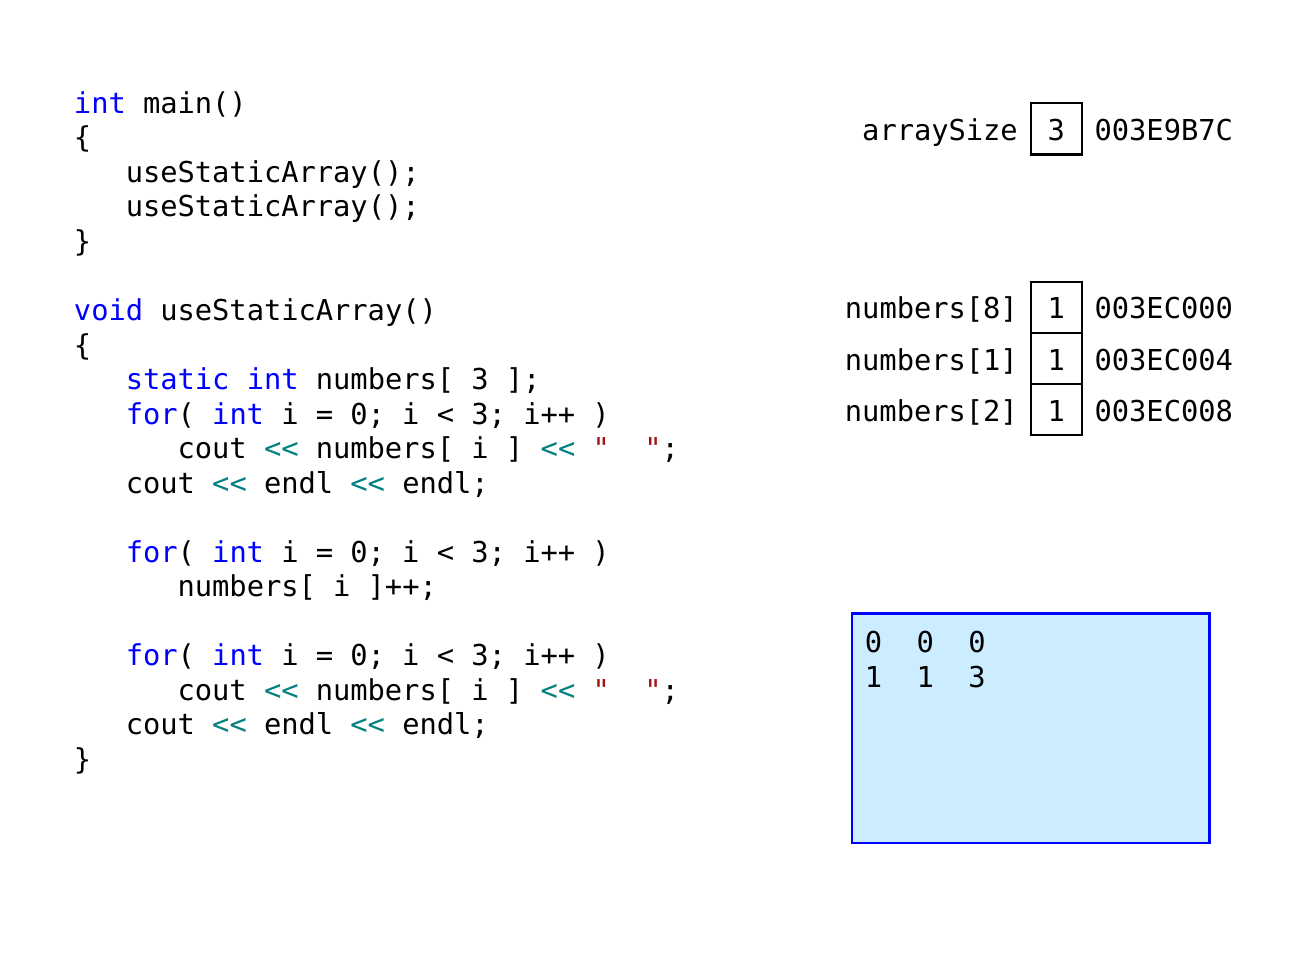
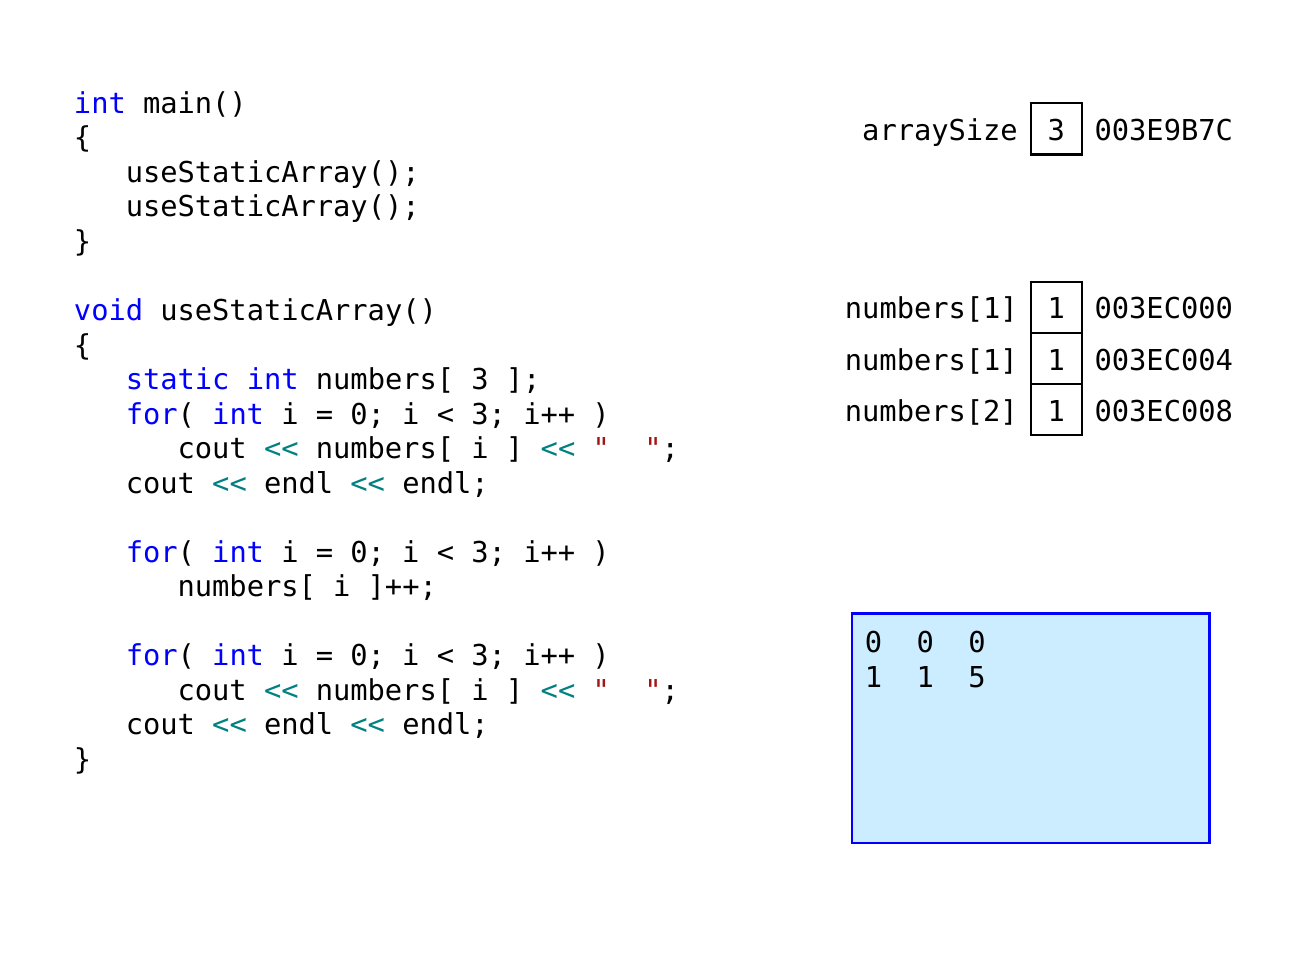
numbers[8: numbers[8 -> numbers[1 (931, 310)
1 3: 3 -> 5 (977, 678)
